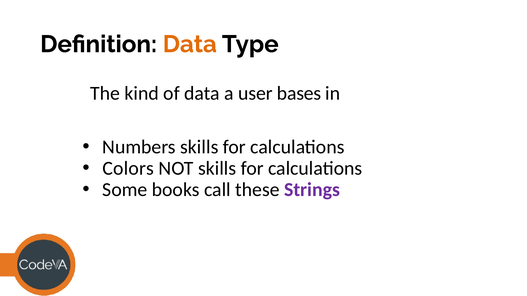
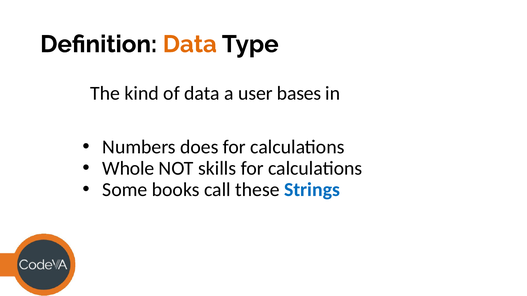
Numbers skills: skills -> does (199, 147)
Colors: Colors -> Whole (128, 168)
Strings colour: purple -> blue (312, 190)
